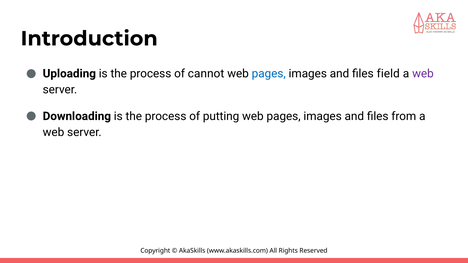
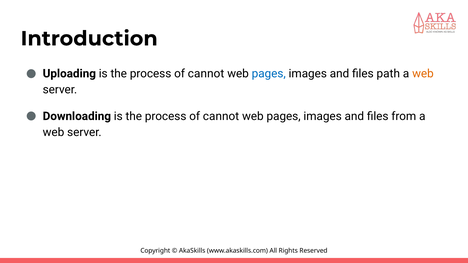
field: field -> path (388, 74)
web colour: purple -> orange (423, 74)
putting: putting -> cannot (221, 116)
